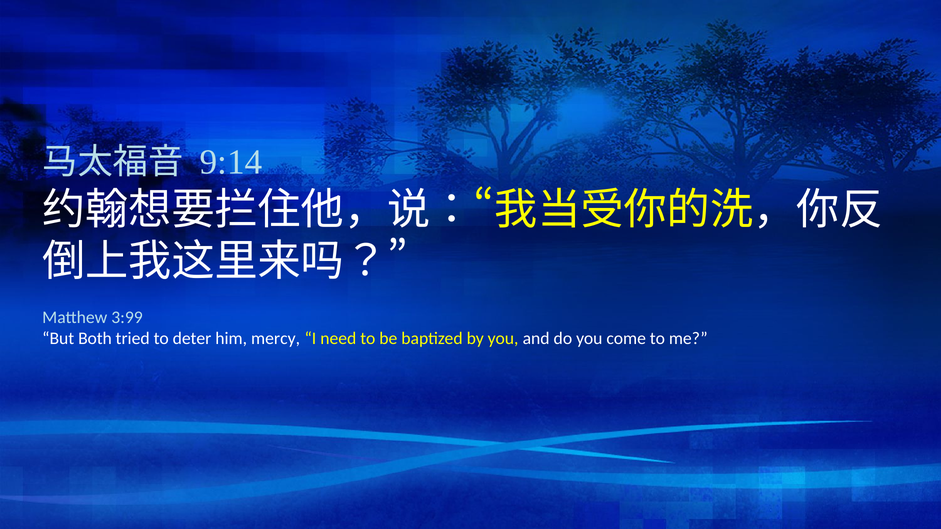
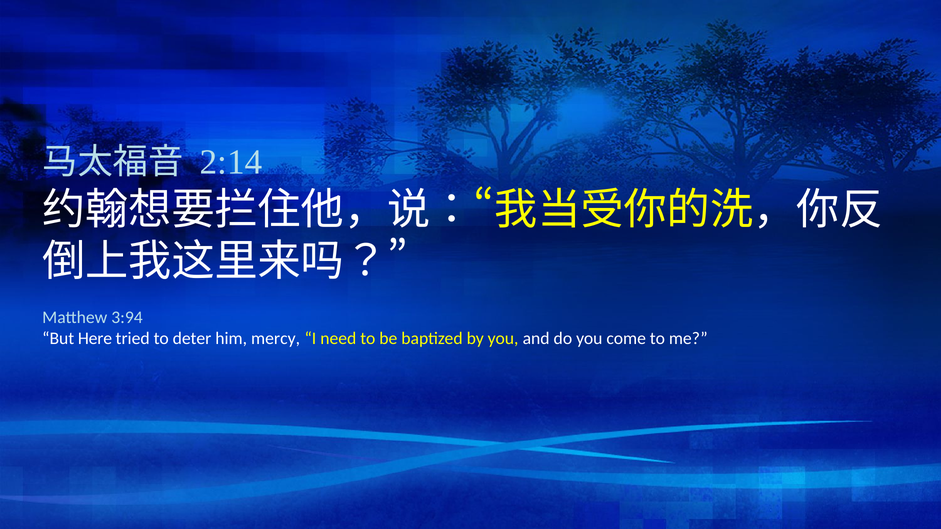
9:14: 9:14 -> 2:14 (231, 162)
3:99: 3:99 -> 3:94 (127, 318)
Both: Both -> Here (95, 339)
